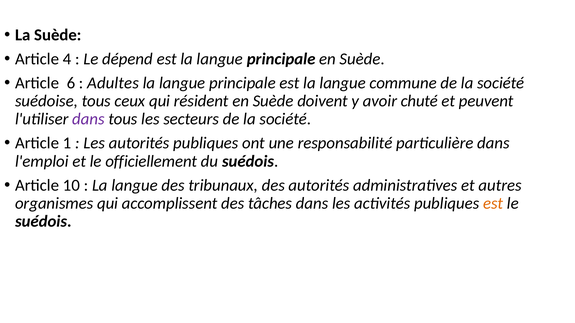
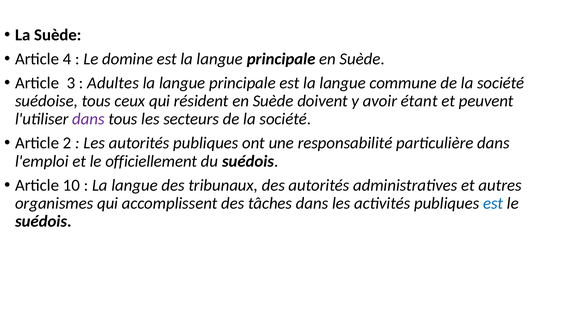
dépend: dépend -> domine (128, 59)
6: 6 -> 3 (71, 83)
chuté: chuté -> étant (419, 101)
1: 1 -> 2 (67, 143)
est colour: orange -> blue (493, 204)
